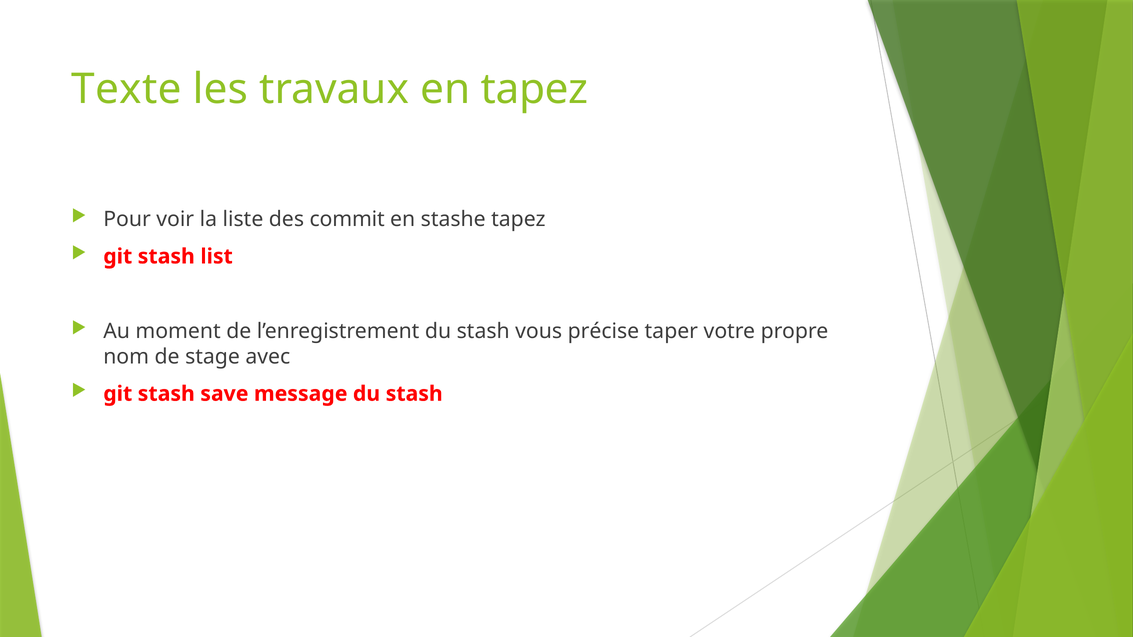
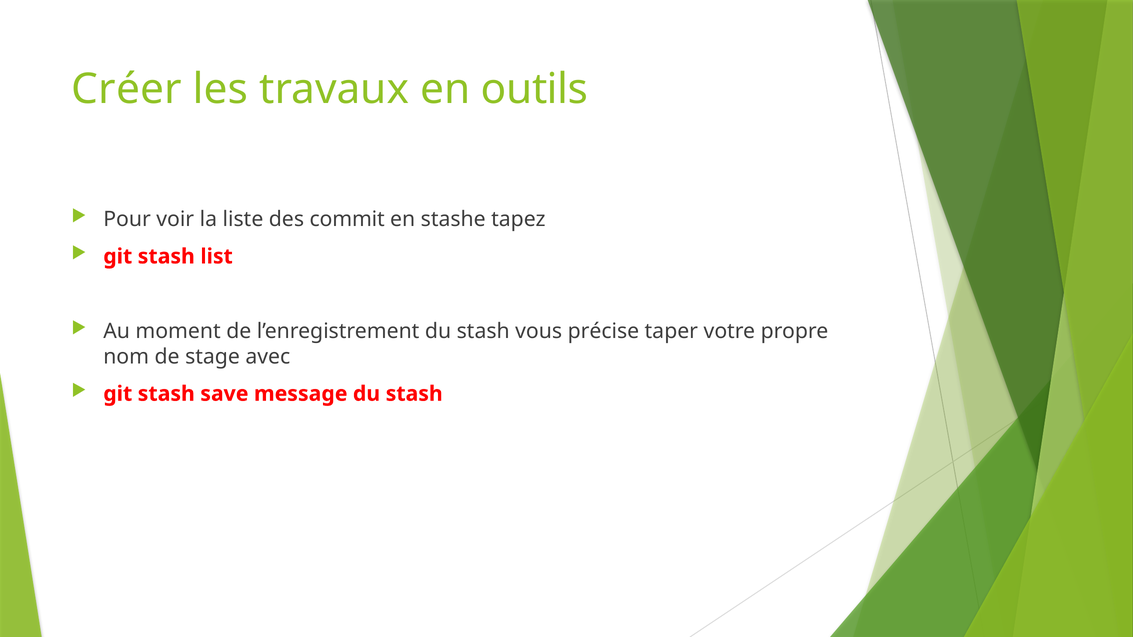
Texte: Texte -> Créer (127, 89)
en tapez: tapez -> outils (535, 89)
